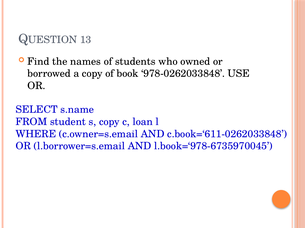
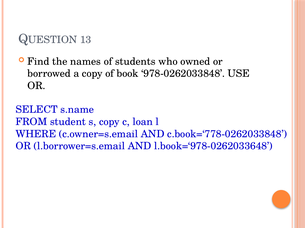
c.book=‘611-0262033848: c.book=‘611-0262033848 -> c.book=‘778-0262033848 (227, 134)
l.book=‘978-6735970045: l.book=‘978-6735970045 -> l.book=‘978-0262033648 (213, 147)
